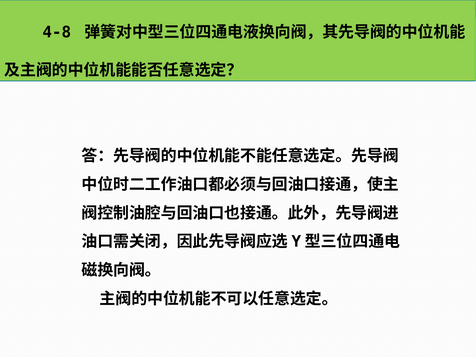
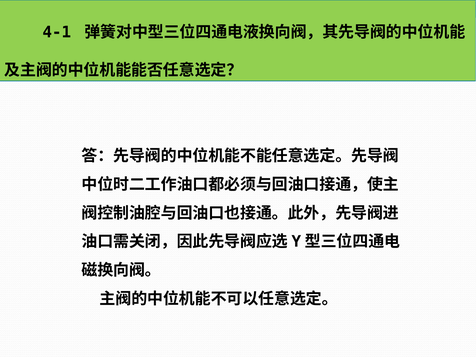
4-8: 4-8 -> 4-1 (57, 32)
